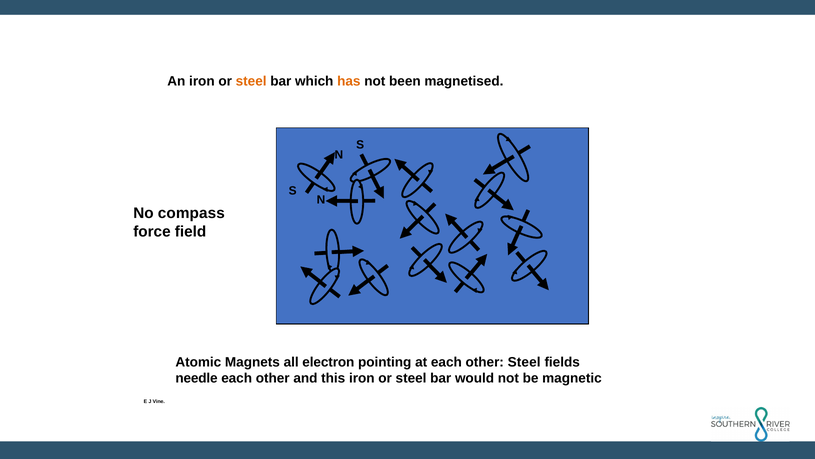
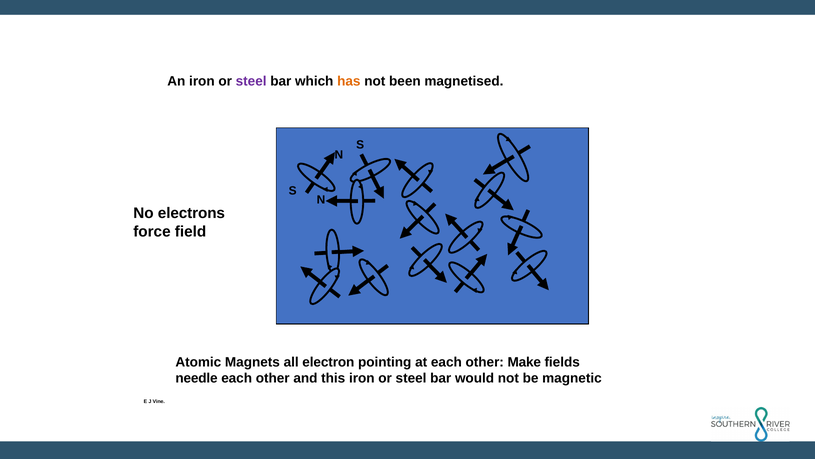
steel colour: orange -> purple (251, 81)
compass: compass -> electrons (191, 213)
other Steel: Steel -> Make (524, 362)
